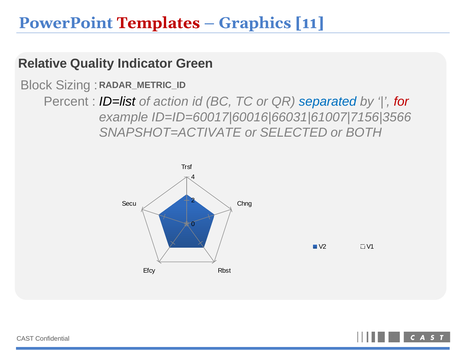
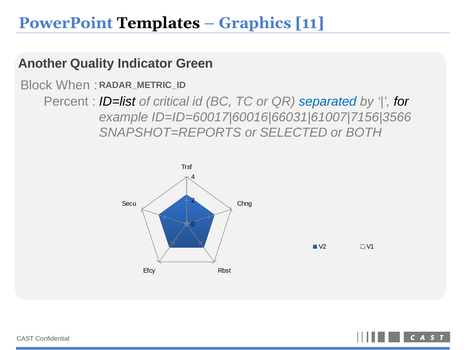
Templates colour: red -> black (158, 23)
Relative: Relative -> Another (43, 63)
Sizing: Sizing -> When (73, 85)
action: action -> critical (171, 101)
for colour: red -> black (401, 101)
SNAPSHOT=ACTIVATE: SNAPSHOT=ACTIVATE -> SNAPSHOT=REPORTS (170, 132)
